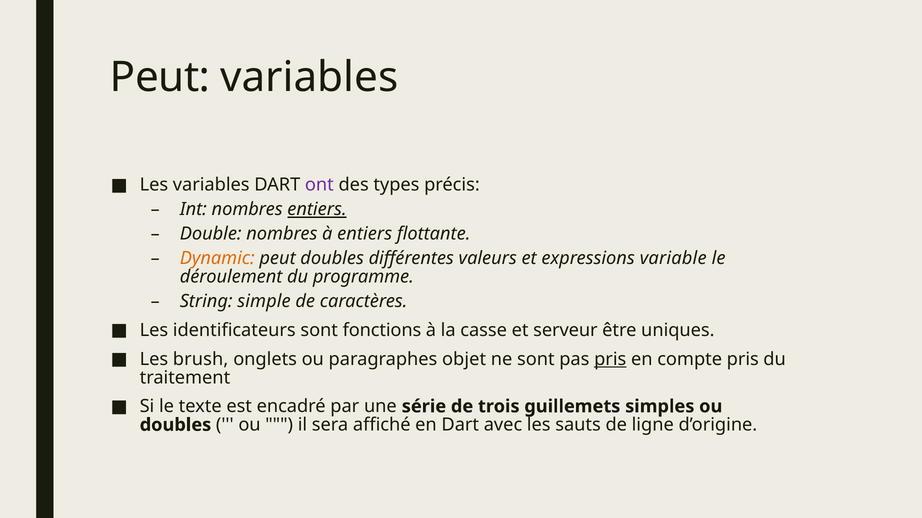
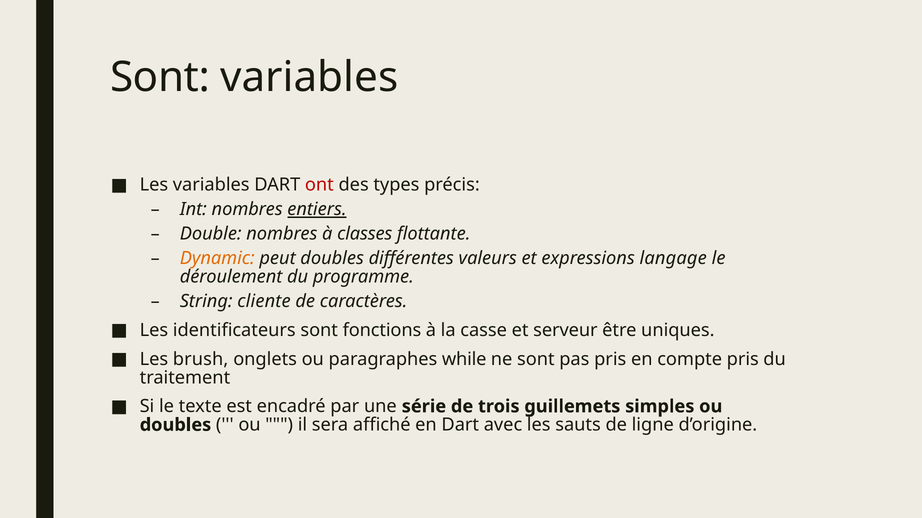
Peut: Peut -> Sont (160, 77)
ont colour: purple -> red (319, 185)
à entiers: entiers -> classes (365, 234)
variable: variable -> langage (673, 259)
simple: simple -> cliente (264, 302)
objet: objet -> while (464, 359)
pris underline: present -> none (610, 359)
